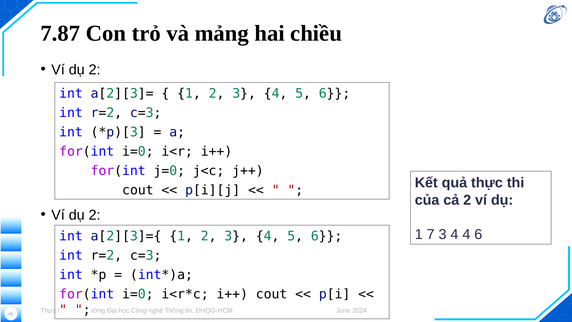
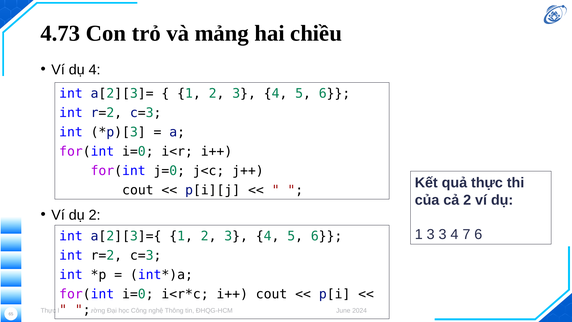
7.87: 7.87 -> 4.73 (60, 33)
2: 2 -> 4 (95, 70)
1 7: 7 -> 3 (431, 234)
4 4: 4 -> 7 (466, 234)
